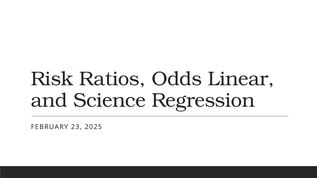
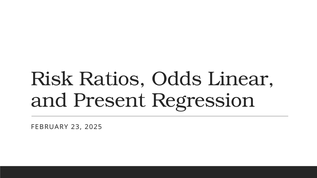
Science: Science -> Present (109, 100)
